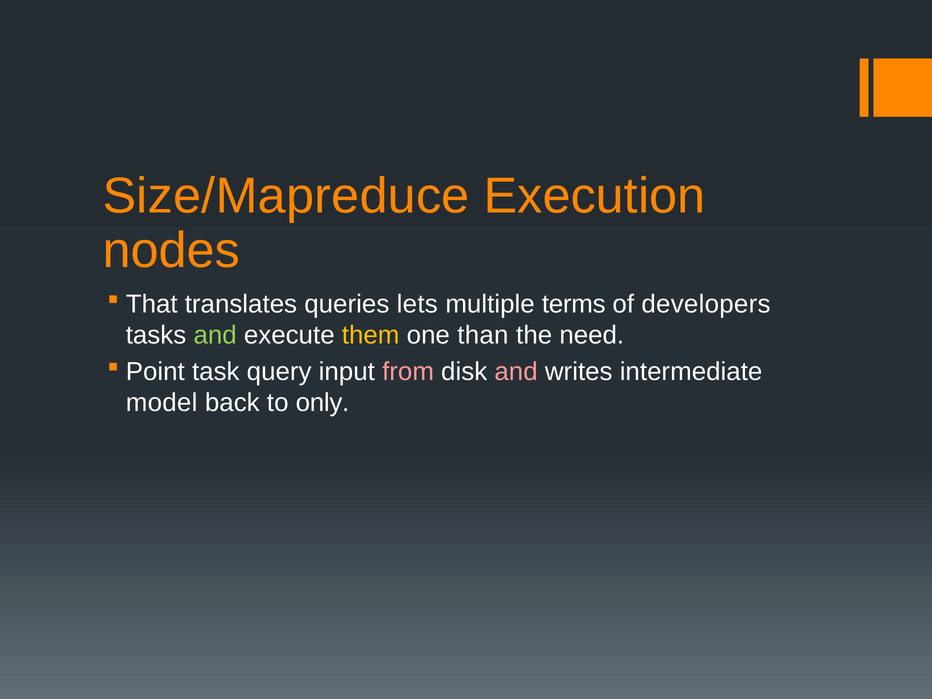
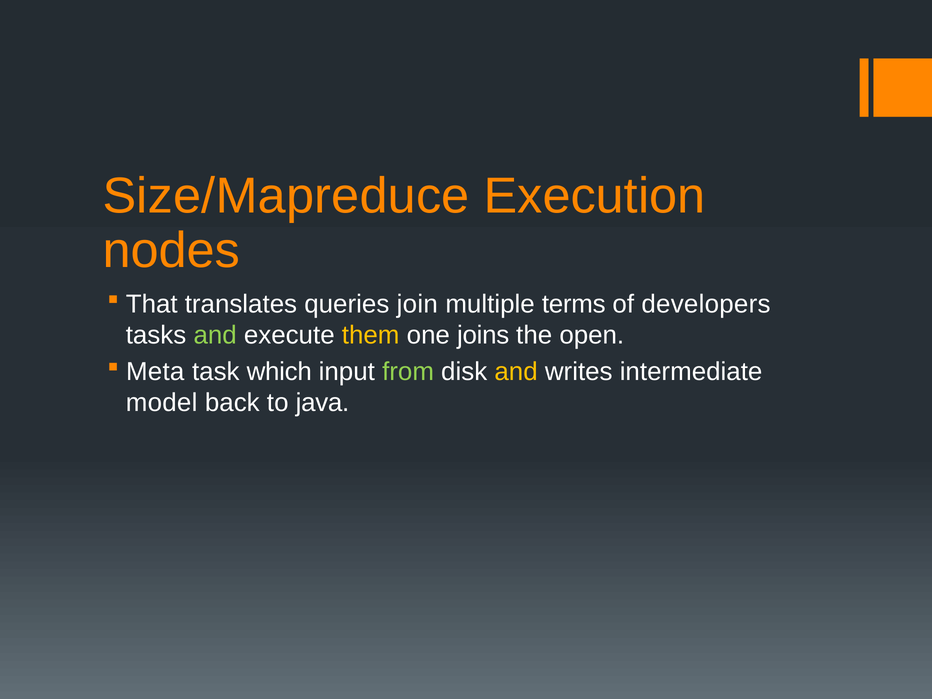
lets: lets -> join (417, 304)
than: than -> joins (483, 335)
need: need -> open (592, 335)
Point: Point -> Meta (155, 372)
query: query -> which (279, 372)
from colour: pink -> light green (408, 372)
and colour: pink -> yellow (516, 372)
only: only -> java (322, 403)
